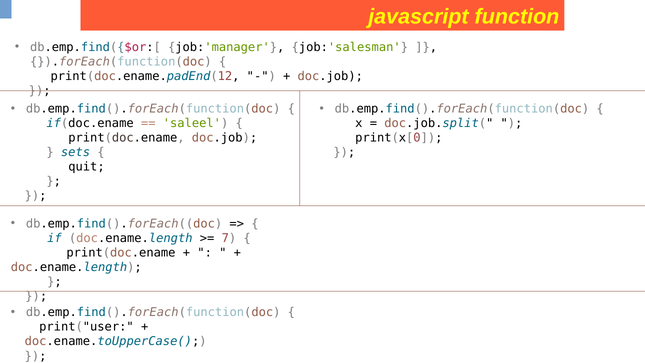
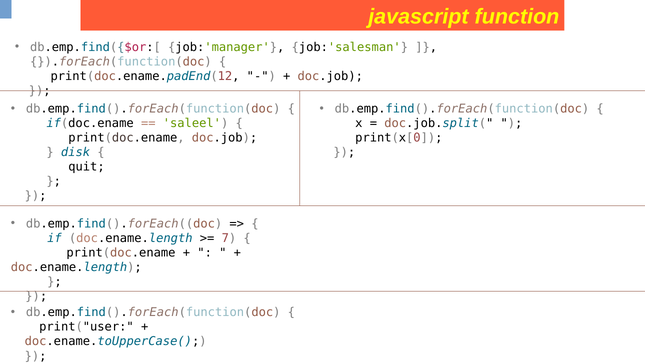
sets: sets -> disk (76, 152)
